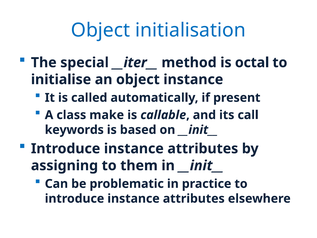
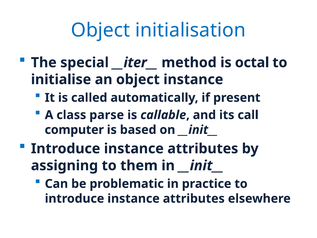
make: make -> parse (107, 115)
keywords: keywords -> computer (74, 130)
